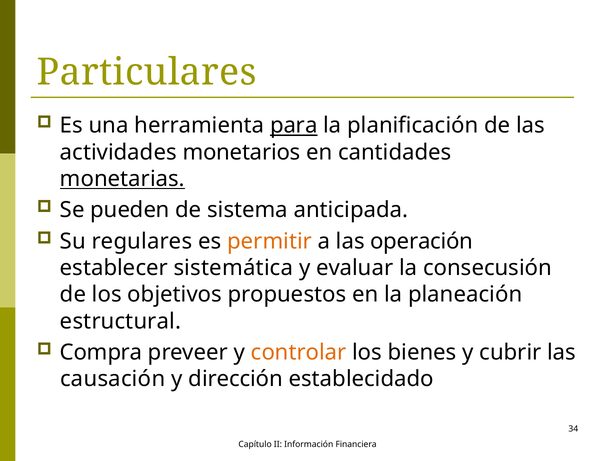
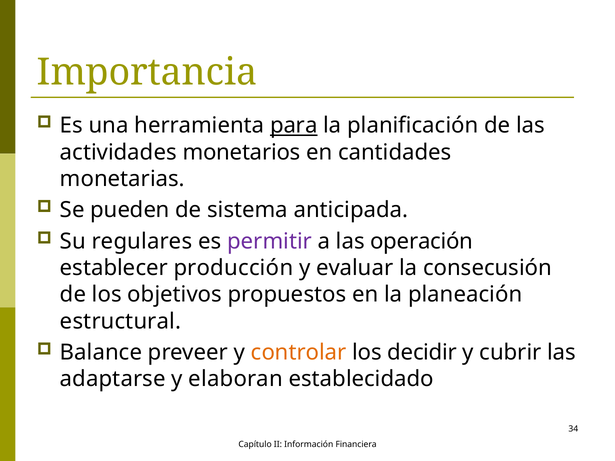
Particulares: Particulares -> Importancia (147, 72)
monetarias underline: present -> none (122, 179)
permitir colour: orange -> purple (270, 241)
sistemática: sistemática -> producción (233, 268)
Compra: Compra -> Balance (101, 353)
bienes: bienes -> decidir (422, 353)
causación: causación -> adaptarse (113, 379)
dirección: dirección -> elaboran (236, 379)
